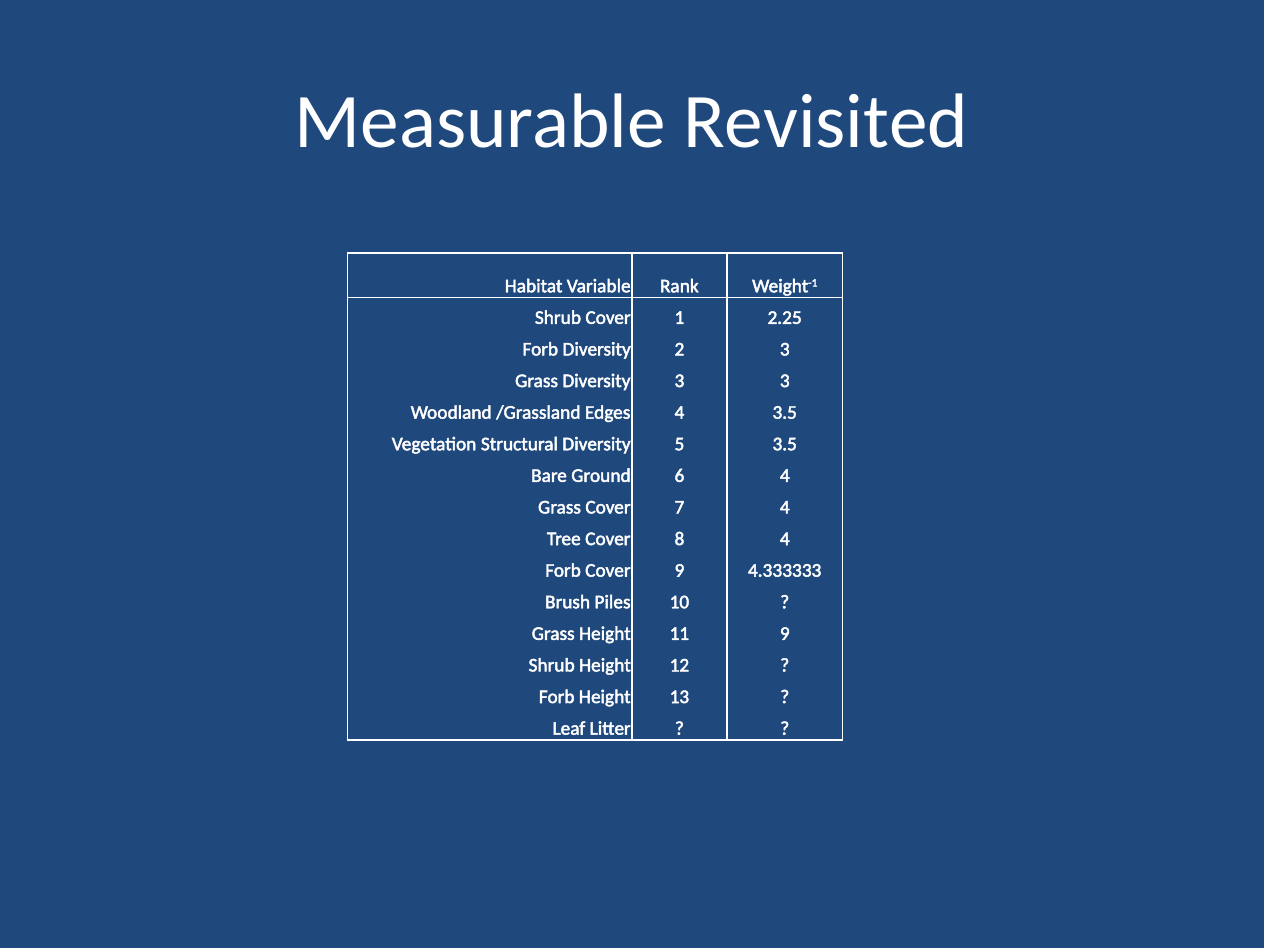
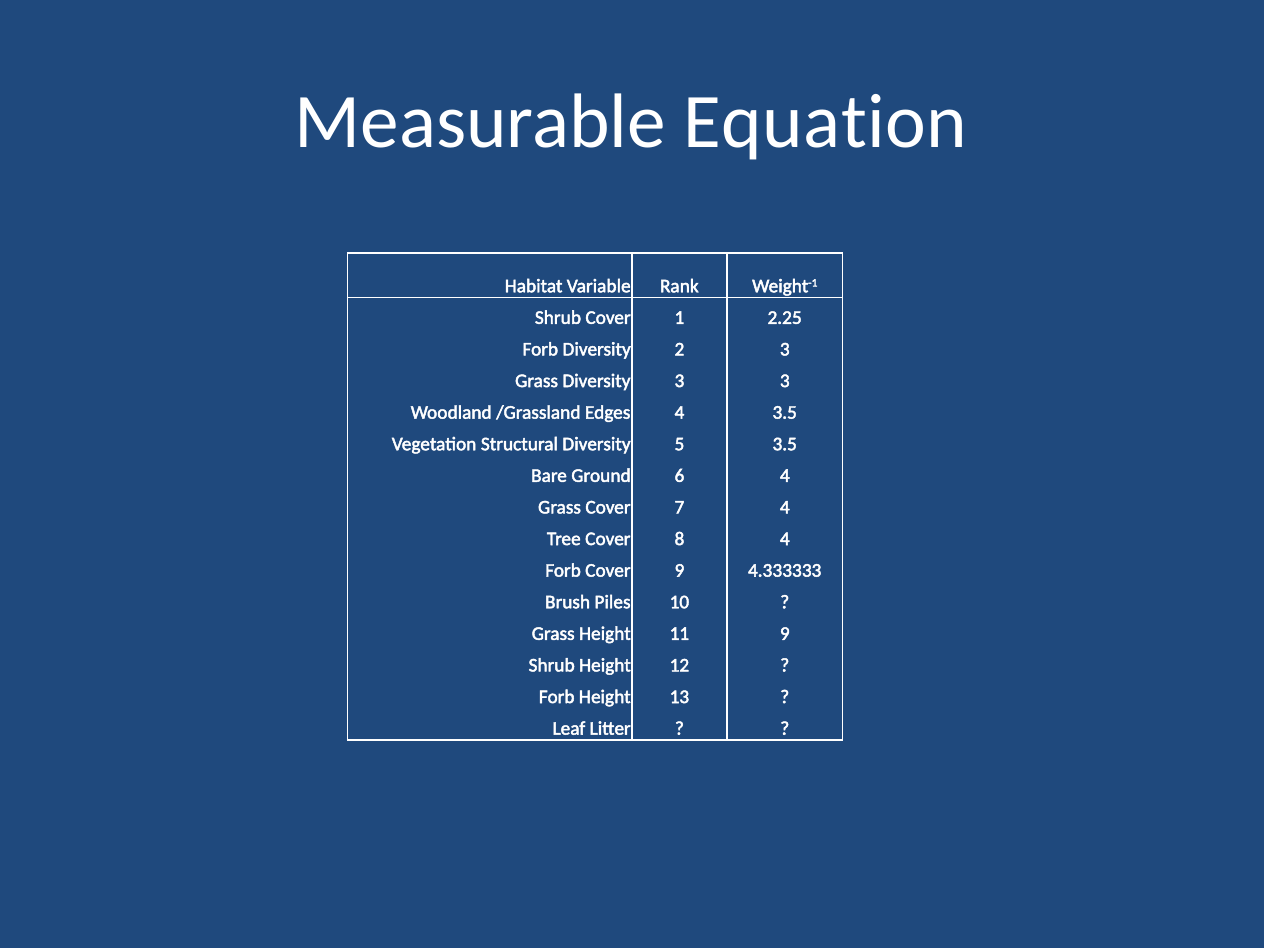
Revisited: Revisited -> Equation (825, 122)
